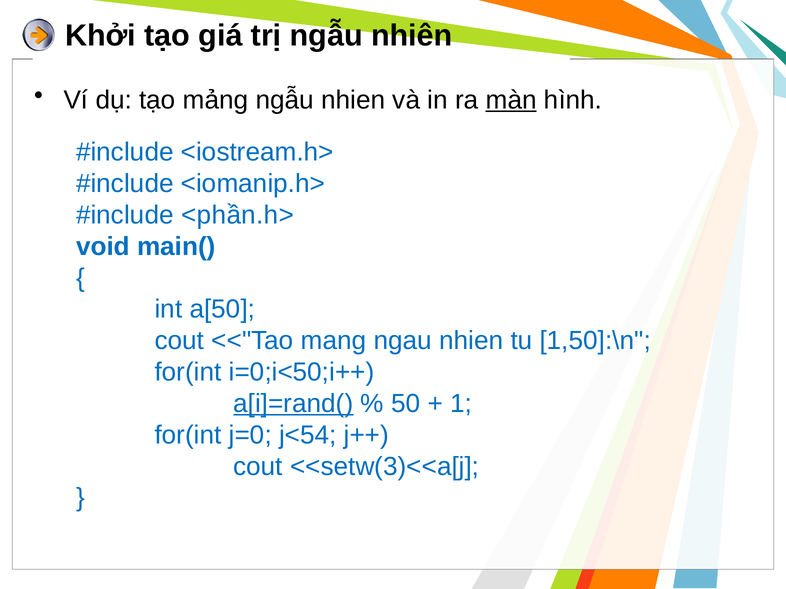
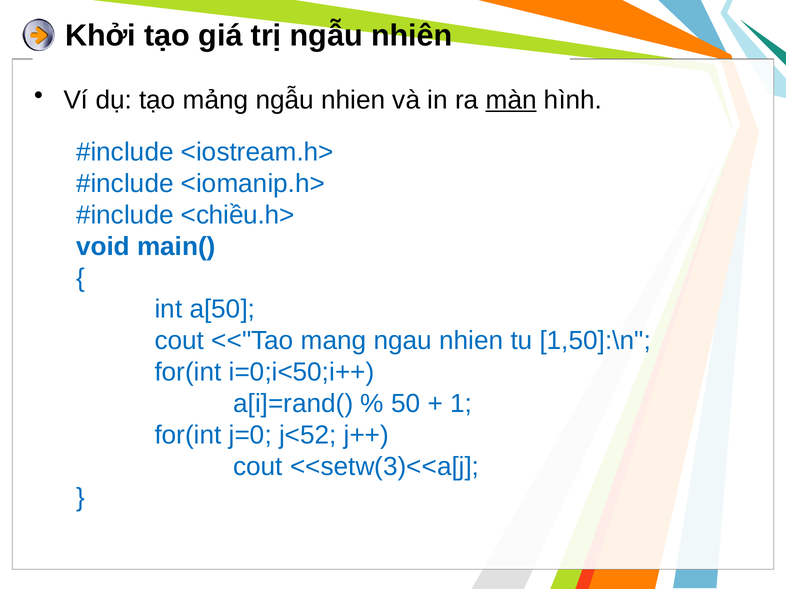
<phần.h>: <phần.h> -> <chiều.h> (238, 215)
a[i]=rand( underline: present -> none (293, 404)
j<54: j<54 -> j<52 (308, 435)
